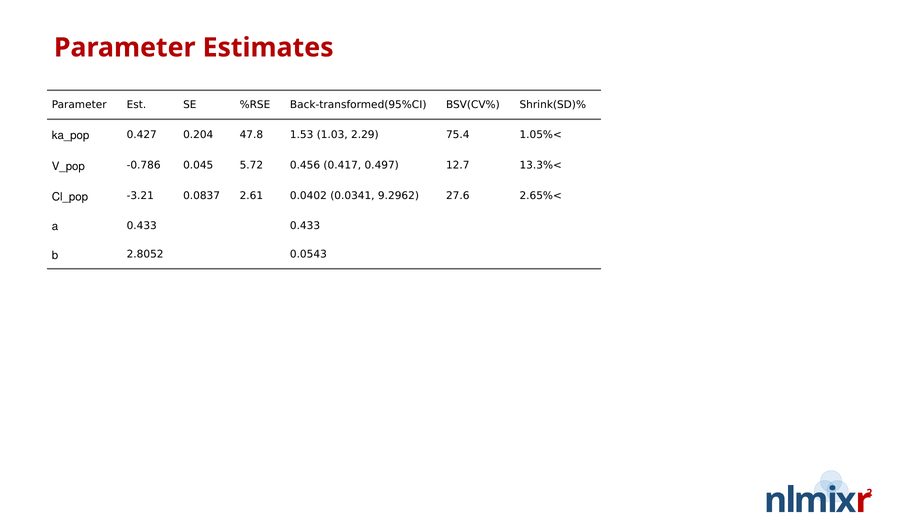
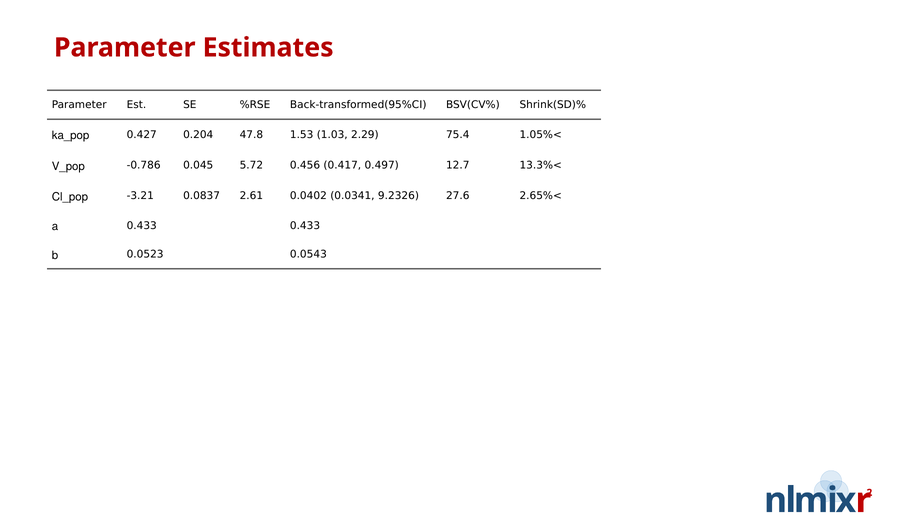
9.2962: 9.2962 -> 9.2326 (398, 196)
2.8052: 2.8052 -> 0.0523 (145, 254)
